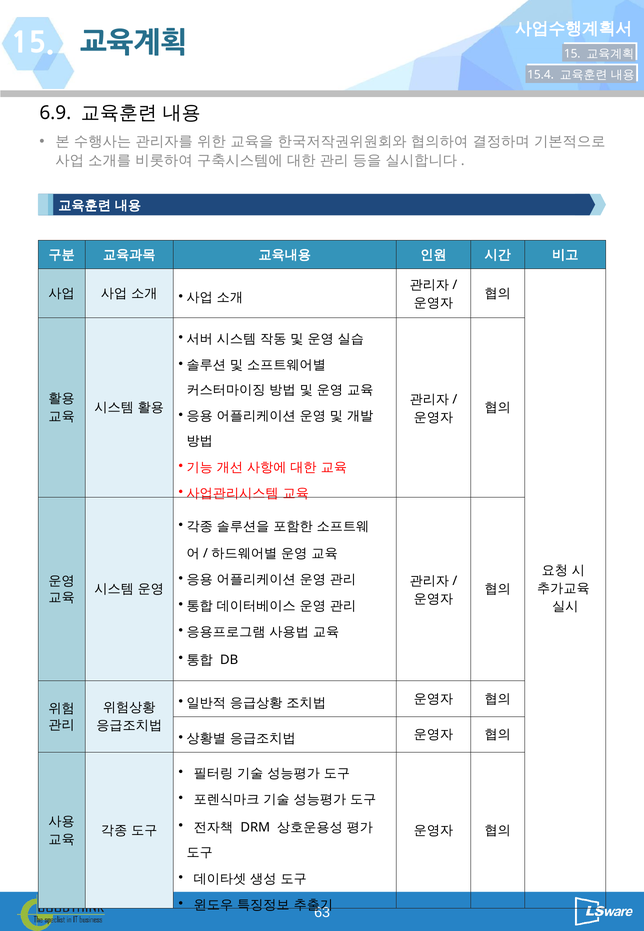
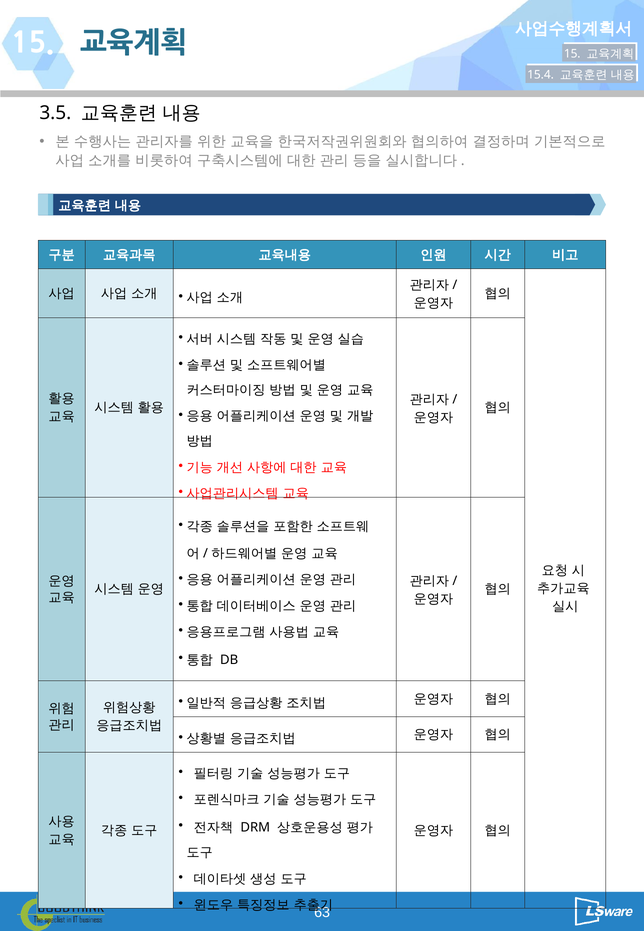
6.9: 6.9 -> 3.5 (55, 113)
